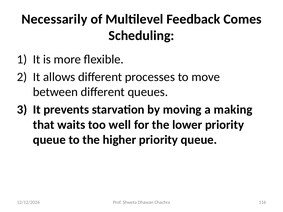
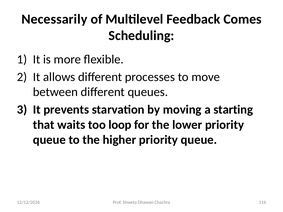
making: making -> starting (233, 110)
well: well -> loop (120, 125)
